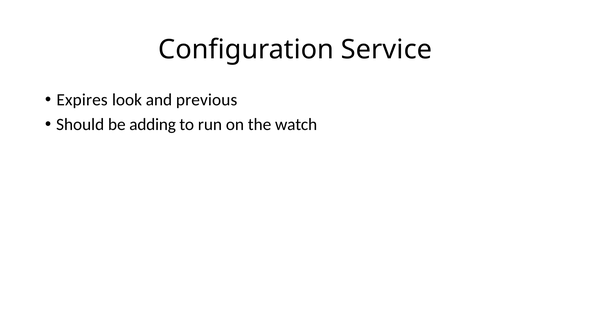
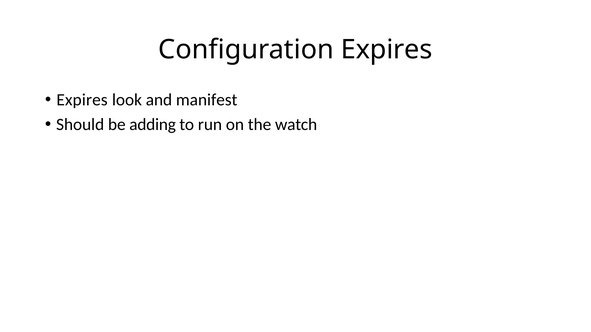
Configuration Service: Service -> Expires (387, 50)
previous: previous -> manifest (207, 100)
